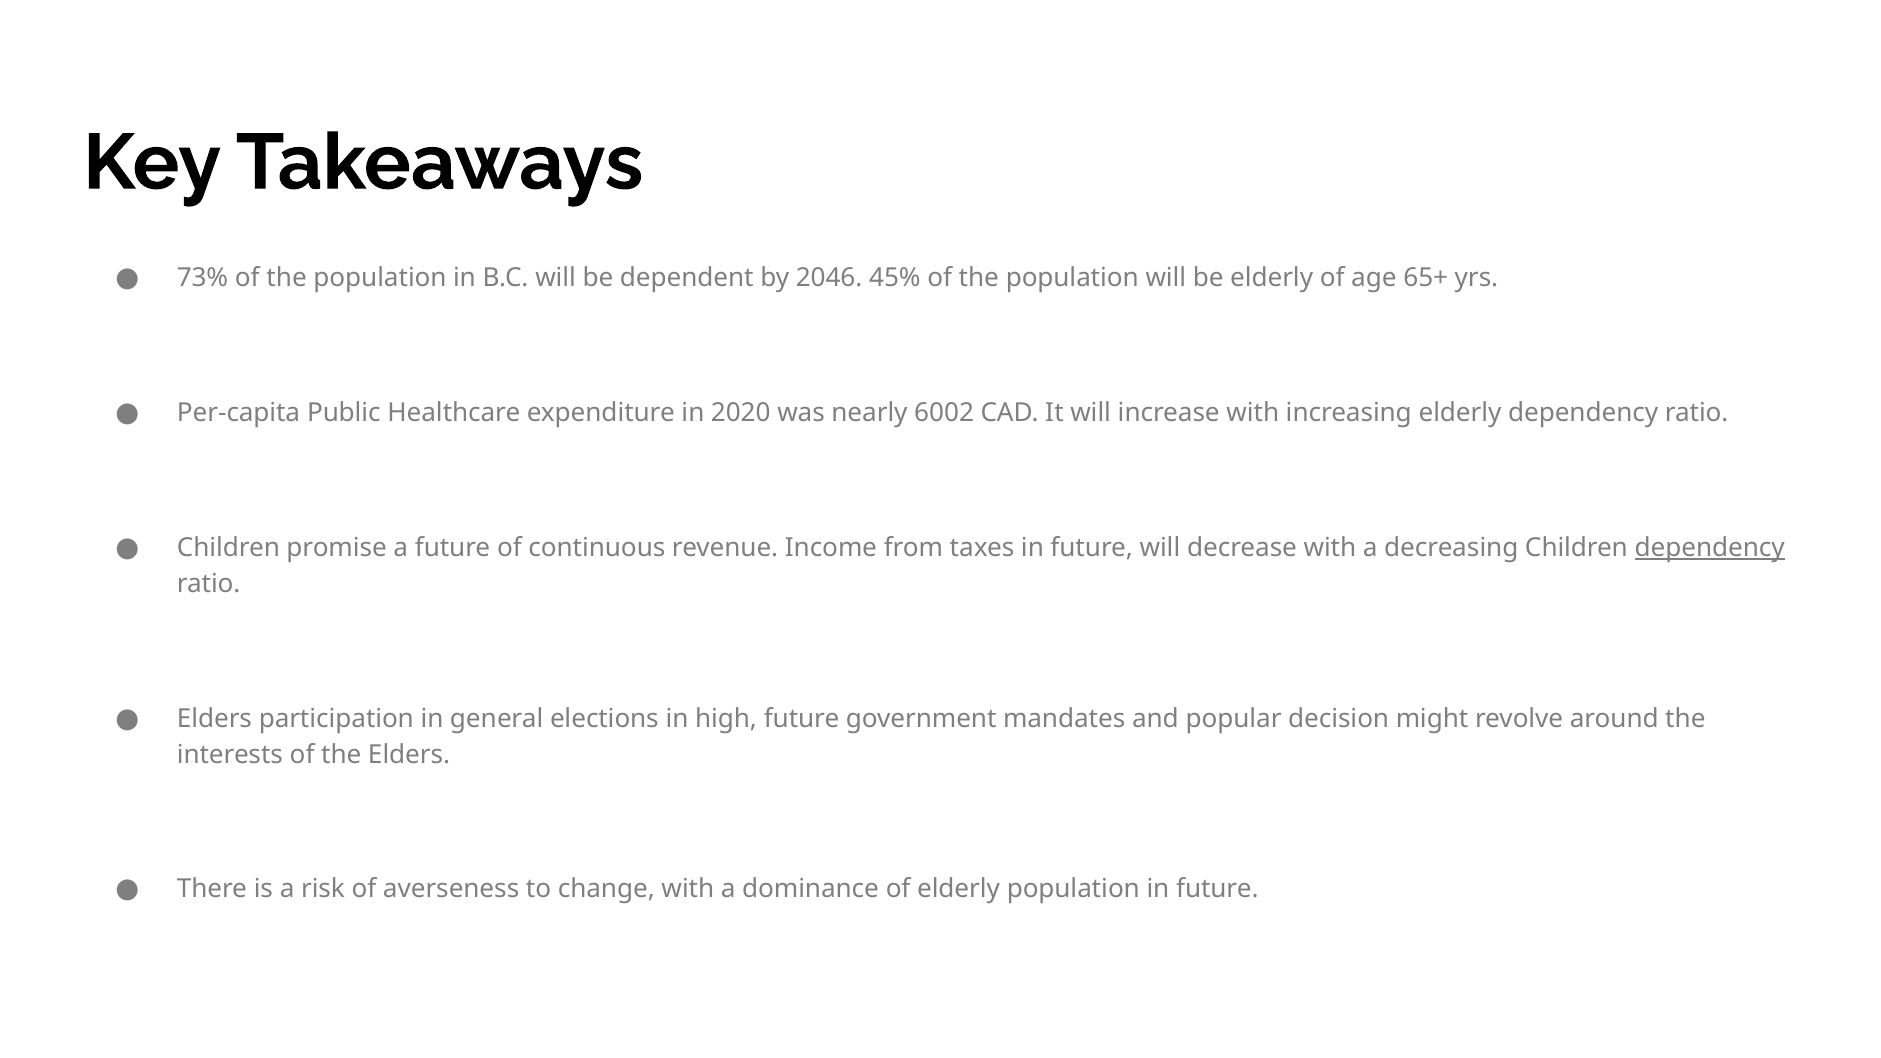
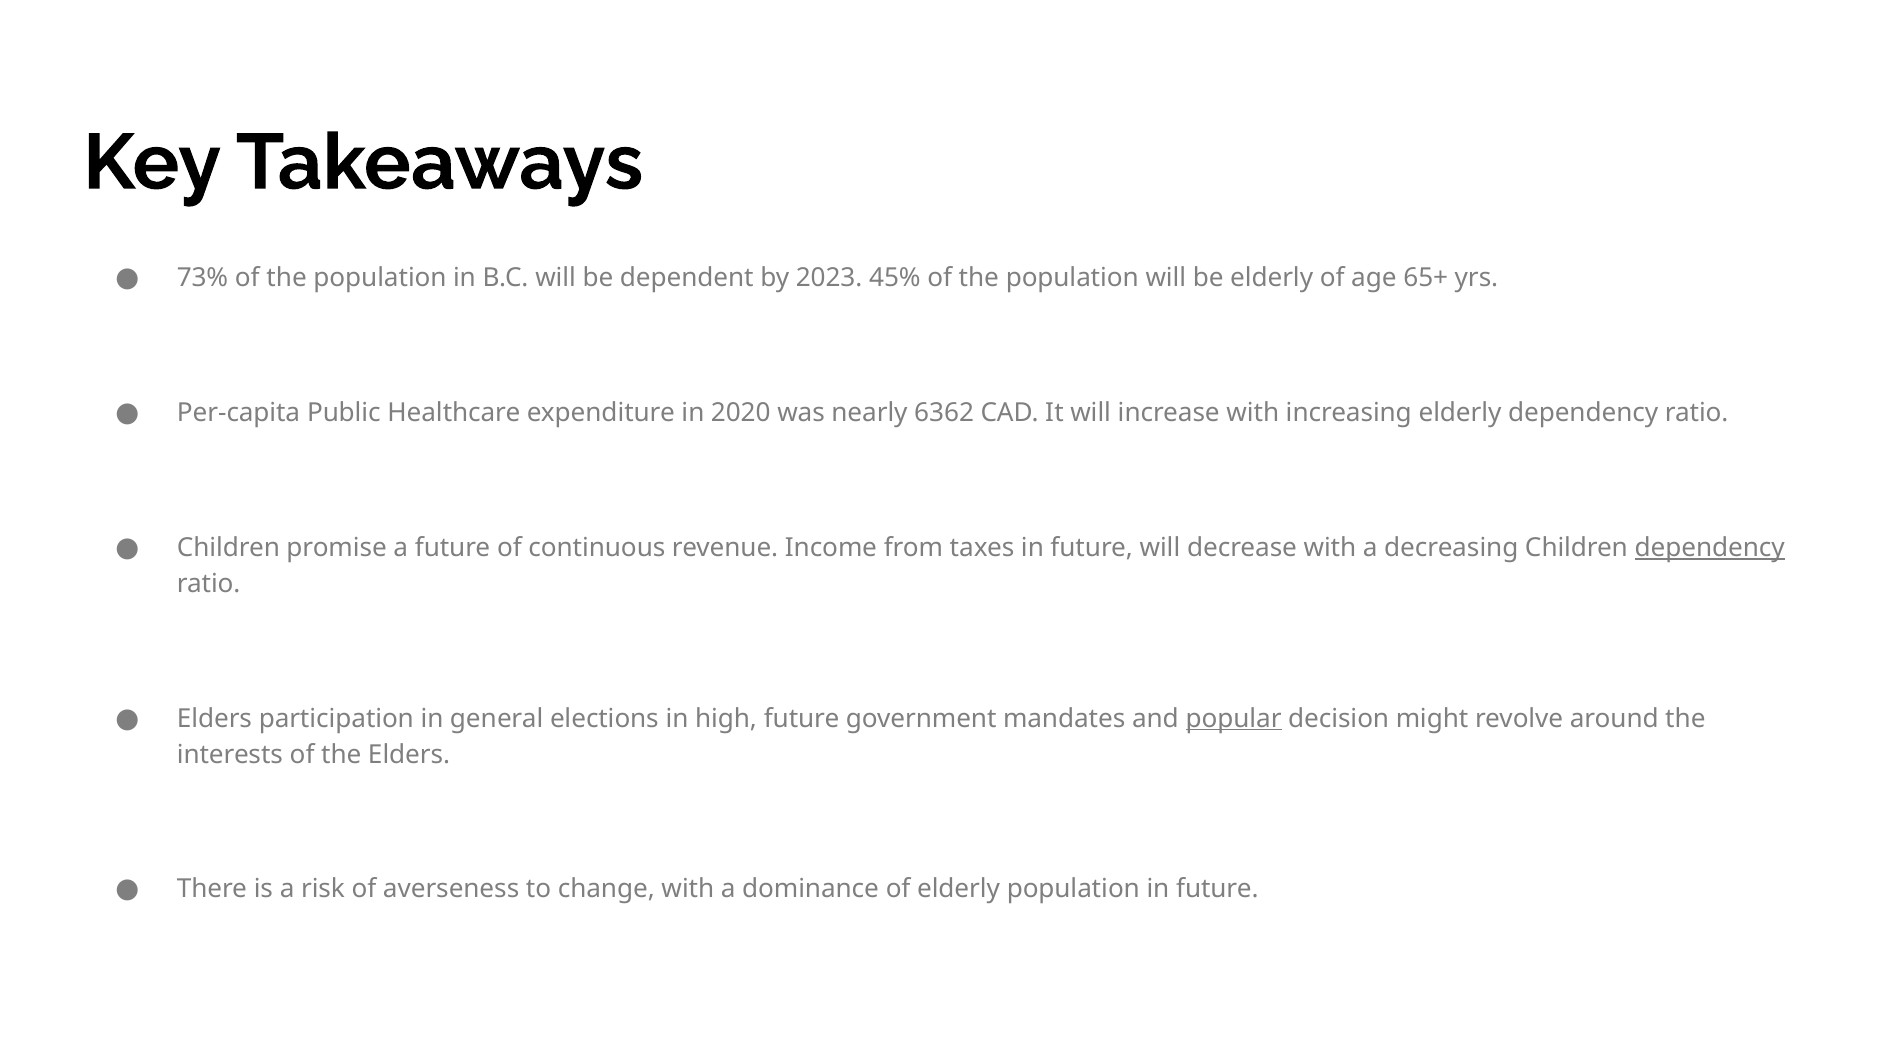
2046: 2046 -> 2023 (829, 278)
6002: 6002 -> 6362 (944, 413)
popular underline: none -> present (1234, 718)
